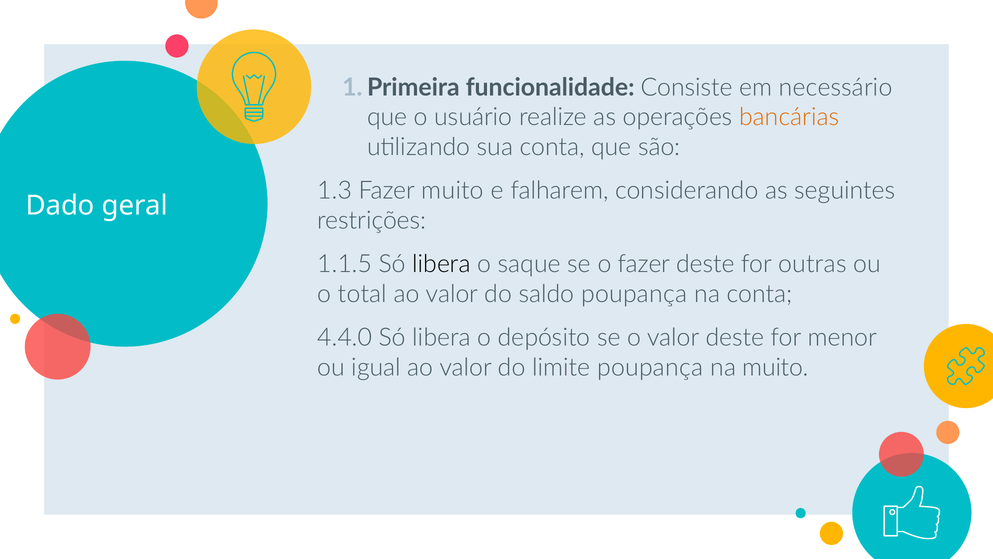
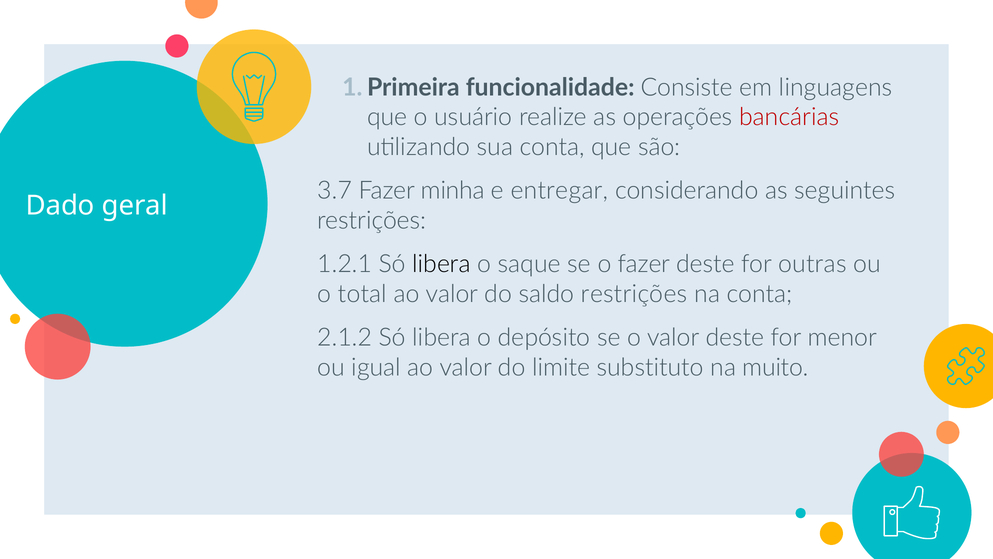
necessário: necessário -> linguagens (836, 87)
bancárias colour: orange -> red (789, 117)
1.3: 1.3 -> 3.7 (335, 190)
Fazer muito: muito -> minha (453, 190)
falharem: falharem -> entregar (559, 190)
1.1.5: 1.1.5 -> 1.2.1 (345, 264)
saldo poupança: poupança -> restrições (634, 294)
4.4.0: 4.4.0 -> 2.1.2 (345, 337)
limite poupança: poupança -> substituto (650, 367)
